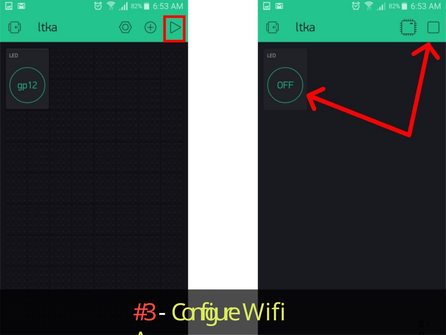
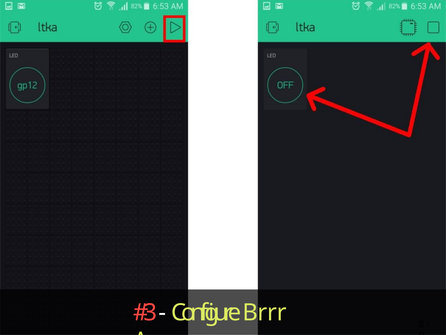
Wifi: Wifi -> Brrr (265, 312)
